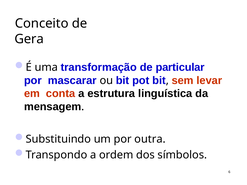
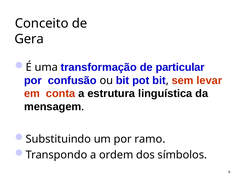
mascarar: mascarar -> confusão (72, 80)
outra: outra -> ramo (150, 139)
